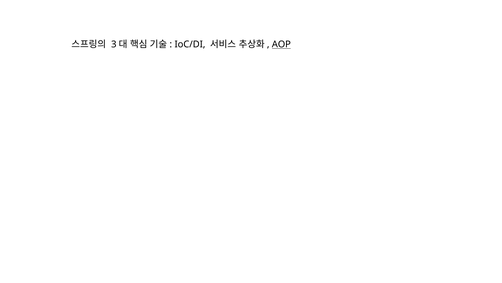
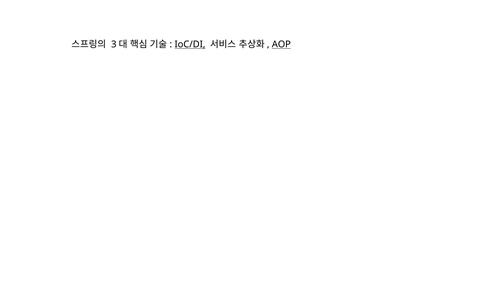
IoC/DI underline: none -> present (190, 44)
